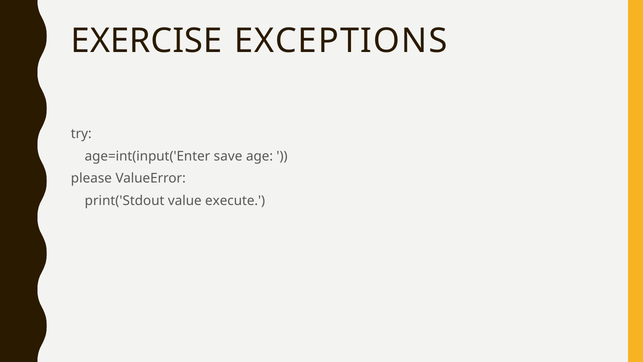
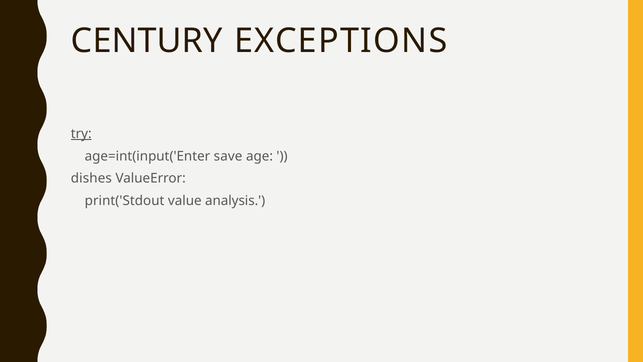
EXERCISE: EXERCISE -> CENTURY (147, 41)
try underline: none -> present (81, 134)
please: please -> dishes (91, 178)
execute: execute -> analysis (235, 201)
